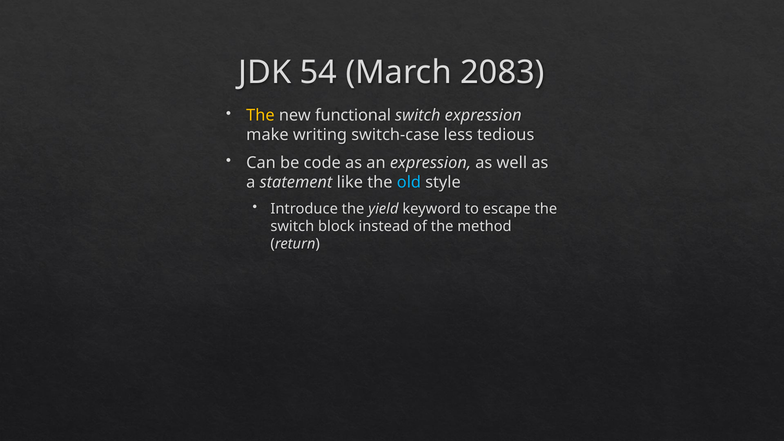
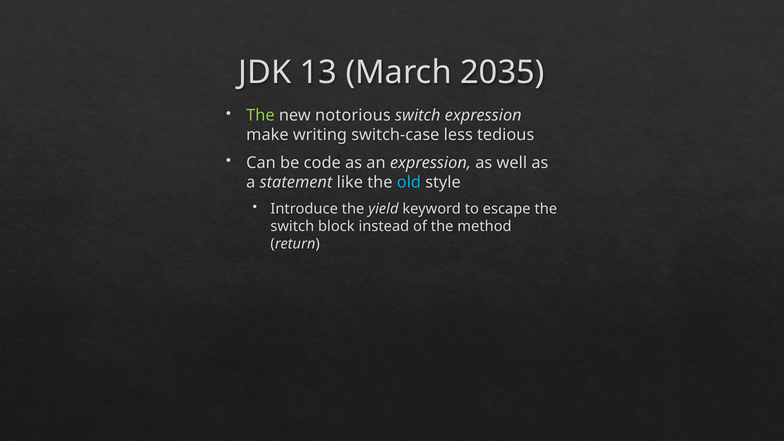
54: 54 -> 13 (318, 73)
2083: 2083 -> 2035 (503, 73)
The colour: yellow -> light green (260, 115)
functional: functional -> notorious (353, 115)
